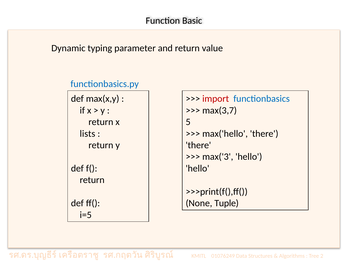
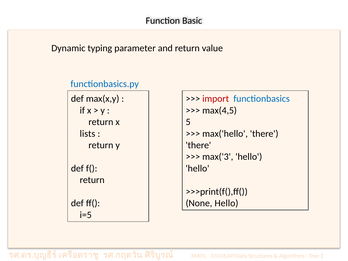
max(3,7: max(3,7 -> max(4,5 (220, 110)
None Tuple: Tuple -> Hello (226, 203)
